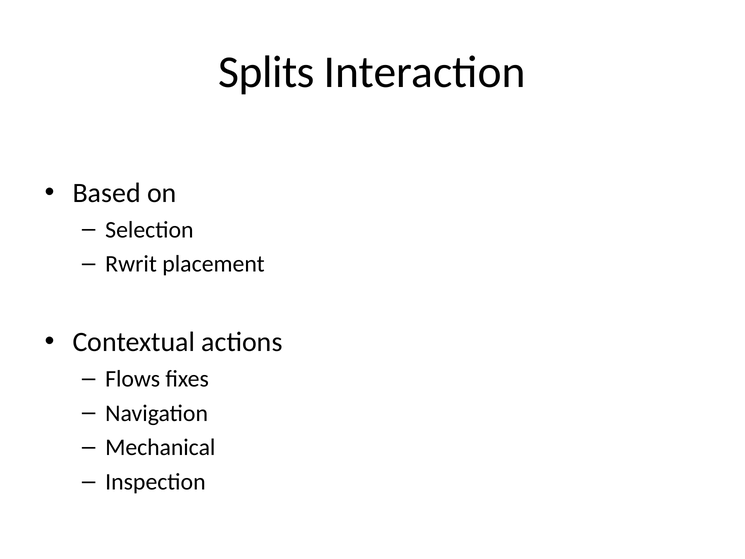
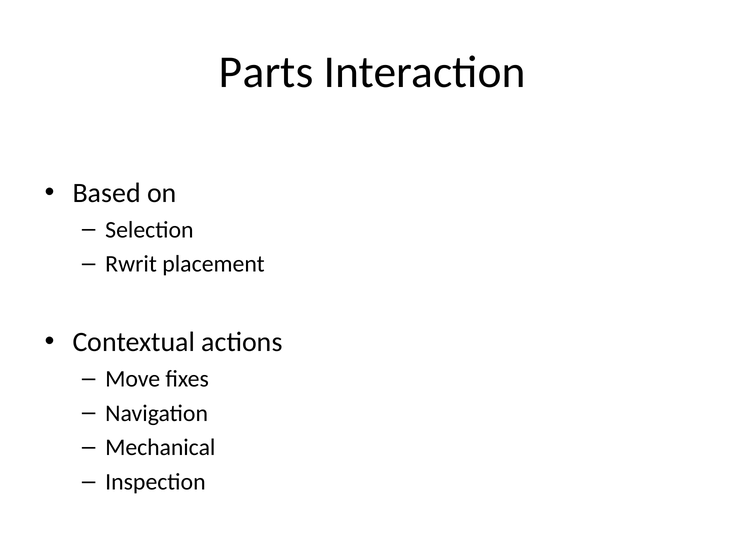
Splits: Splits -> Parts (266, 72)
Flows: Flows -> Move (133, 379)
